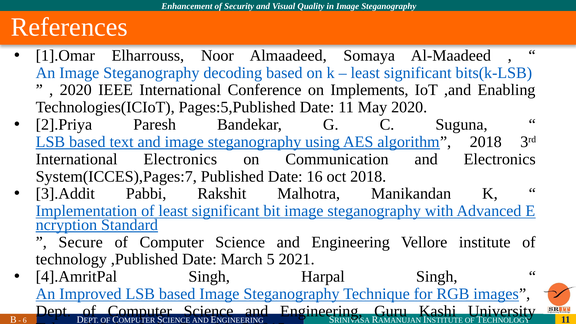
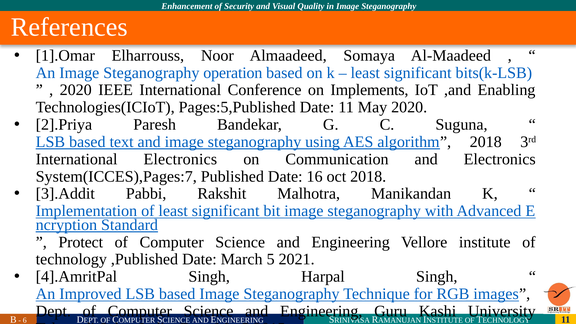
decoding: decoding -> operation (233, 73)
Secure: Secure -> Protect (81, 242)
